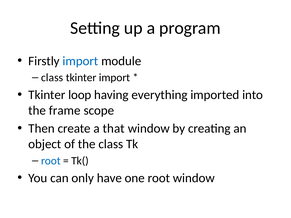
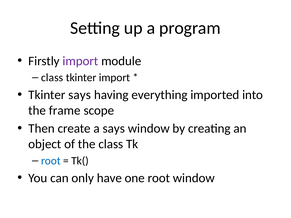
import colour: blue -> purple (80, 61)
Tkinter loop: loop -> says (80, 95)
a that: that -> says (114, 129)
